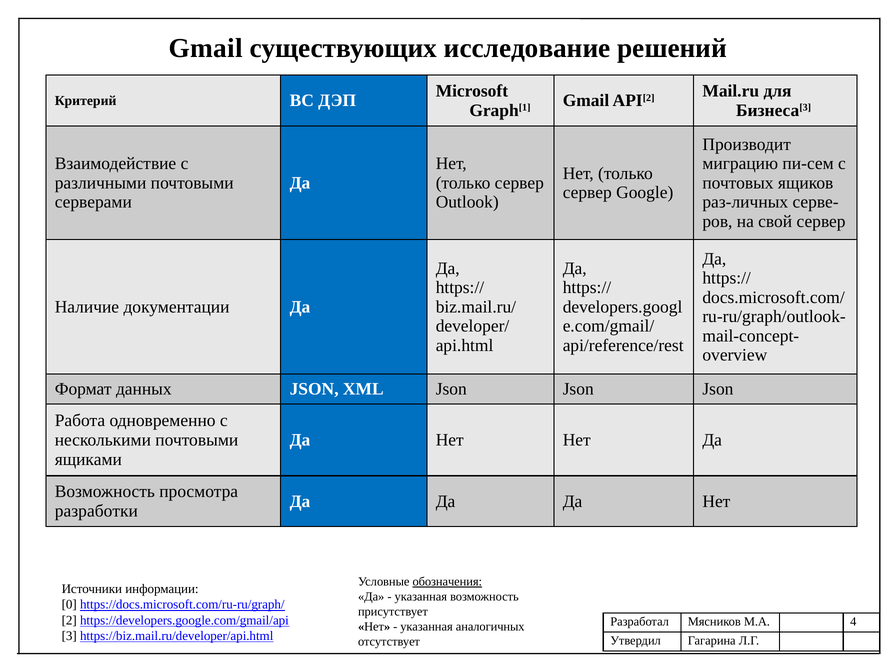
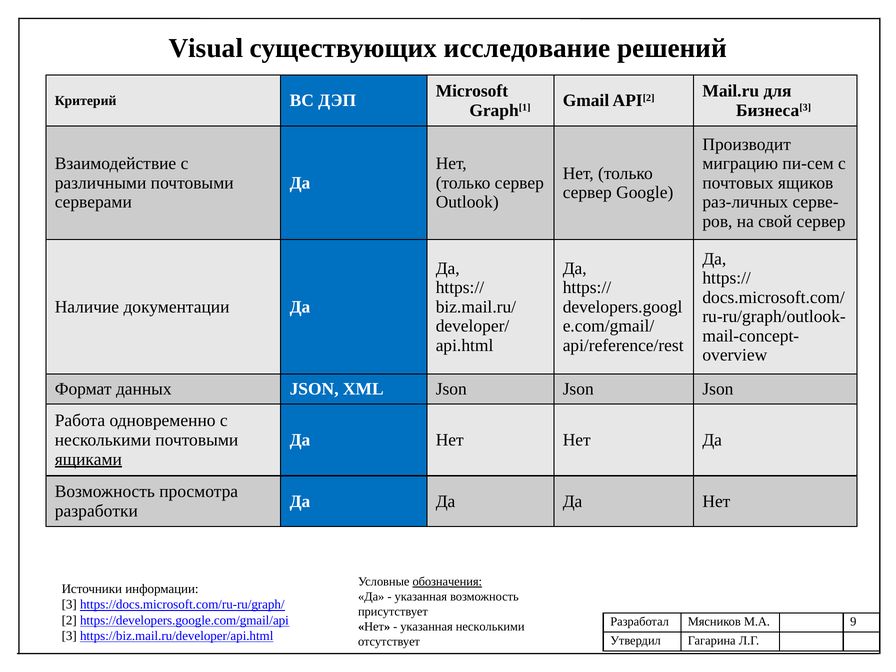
Gmail: Gmail -> Visual (206, 48)
ящиками underline: none -> present (88, 459)
0: 0 -> 3 (69, 605)
4: 4 -> 9 (853, 622)
указанная аналогичных: аналогичных -> несколькими (490, 626)
